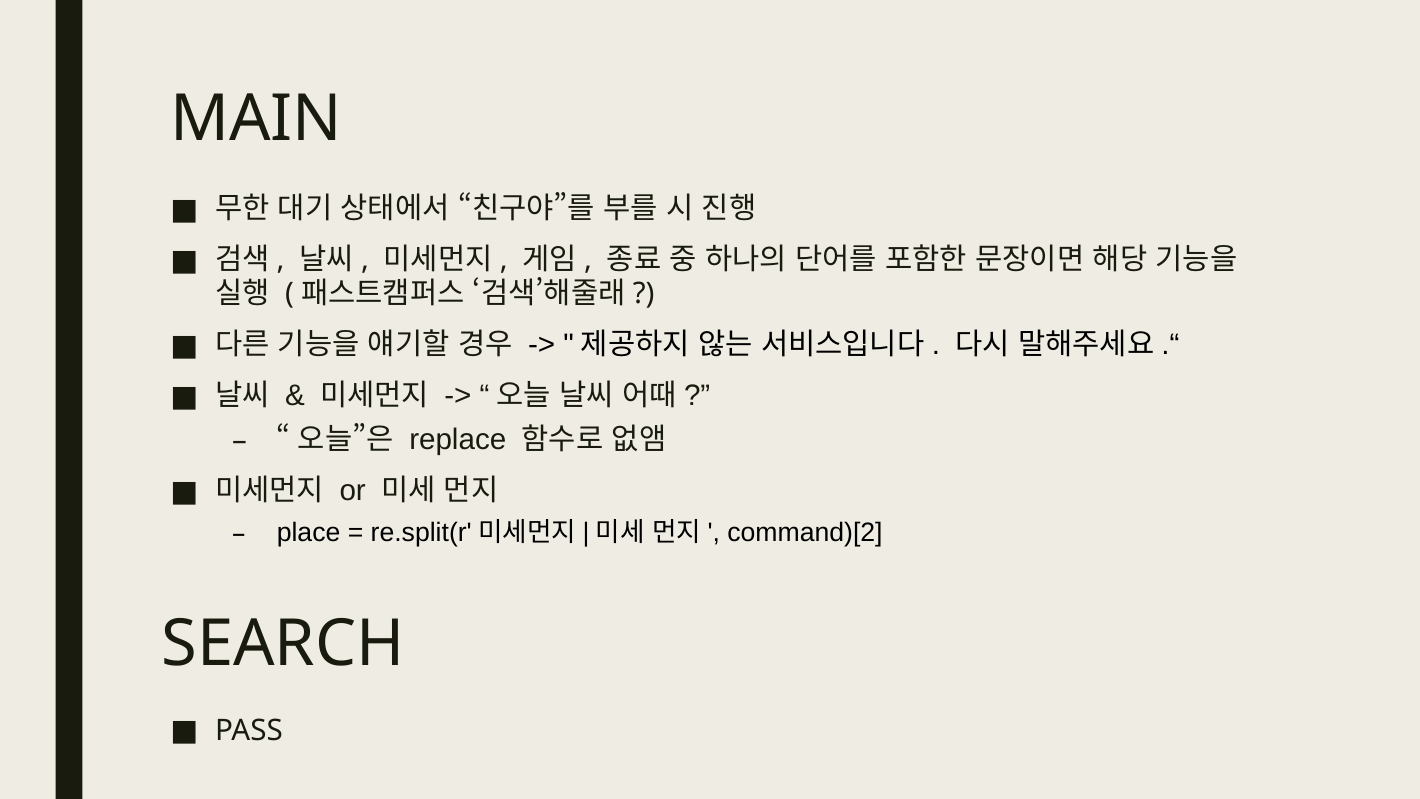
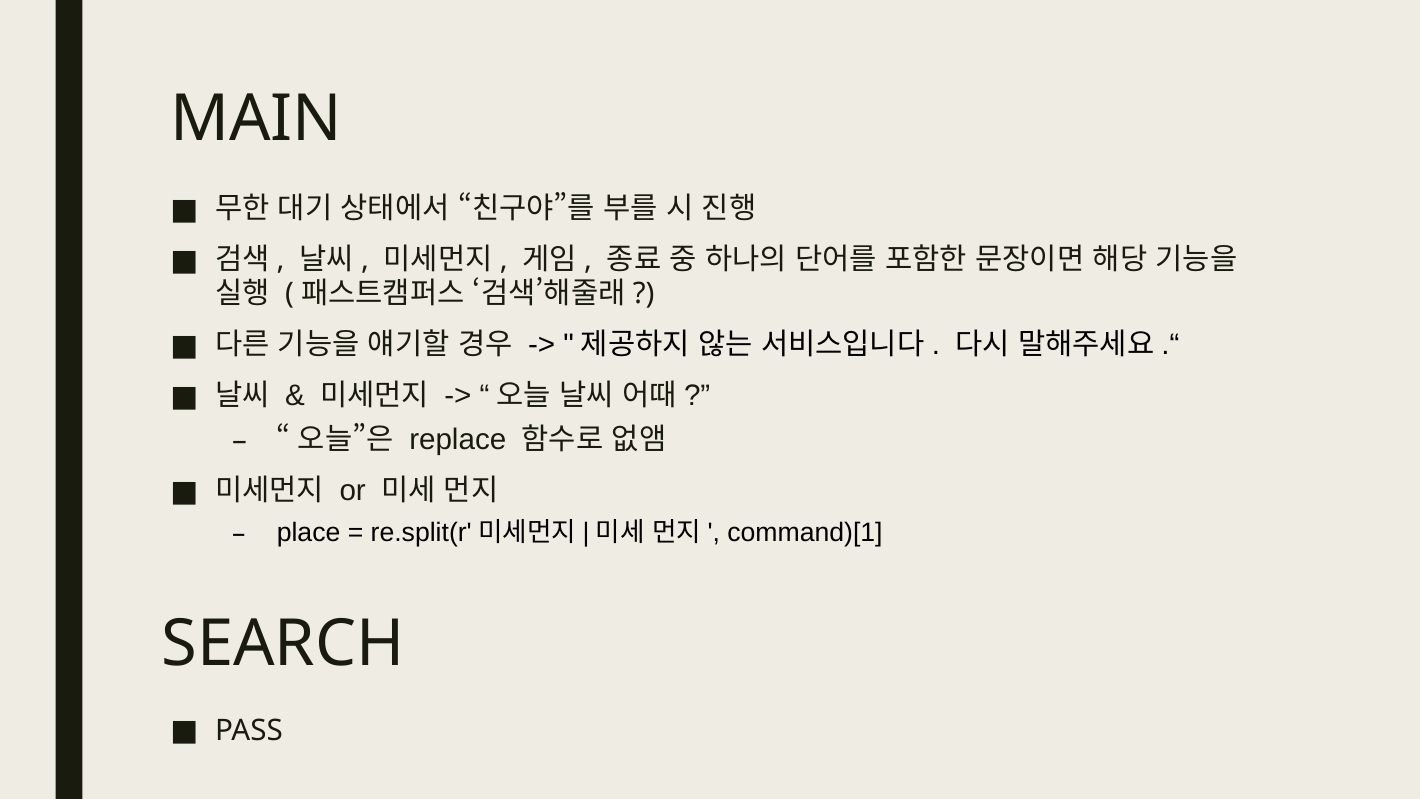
command)[2: command)[2 -> command)[1 (805, 533)
